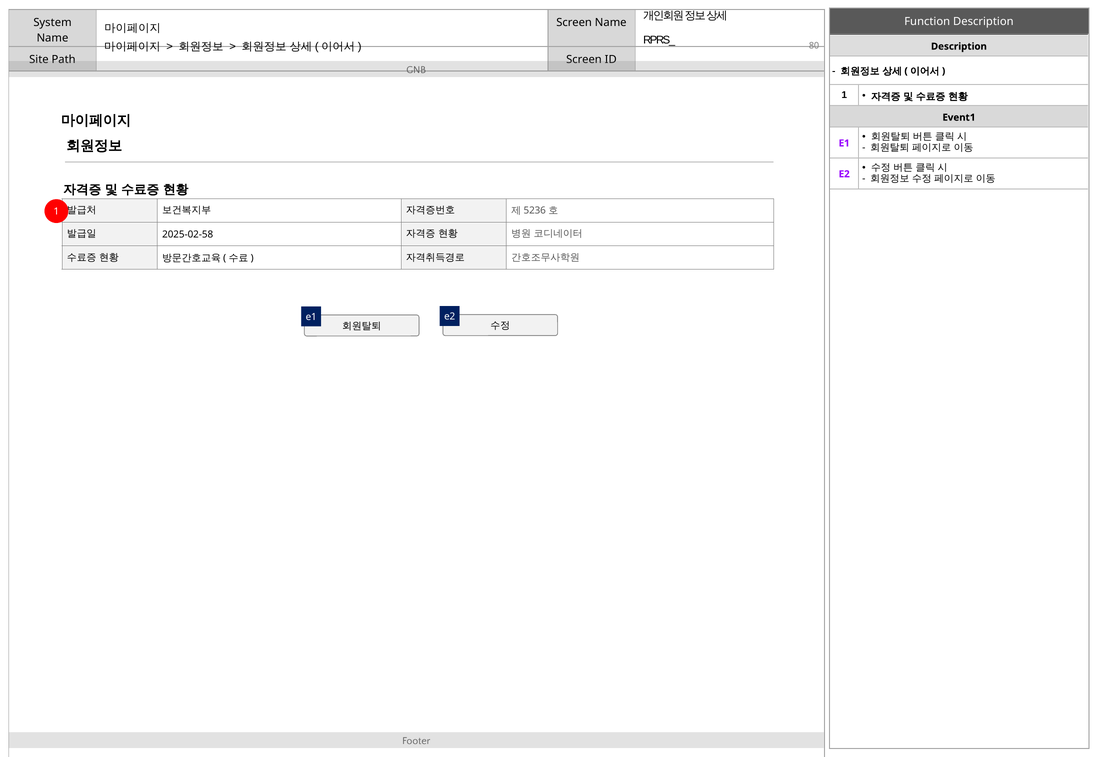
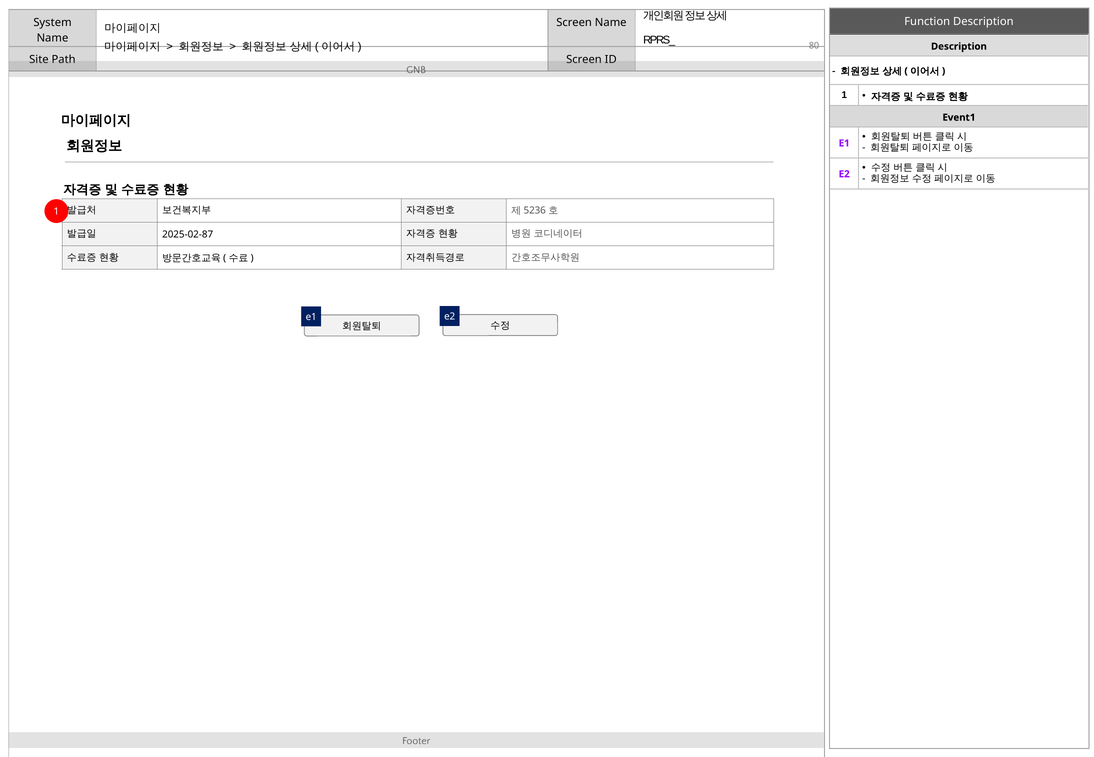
2025-02-58: 2025-02-58 -> 2025-02-87 (188, 234)
